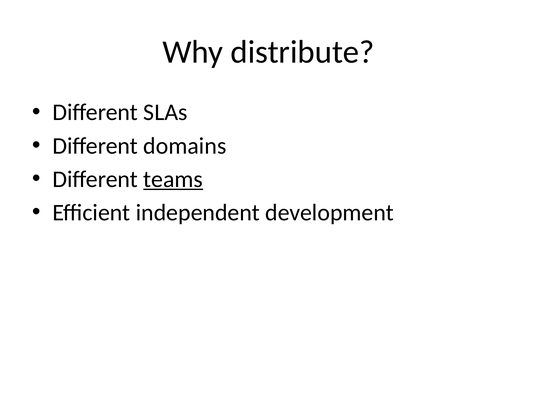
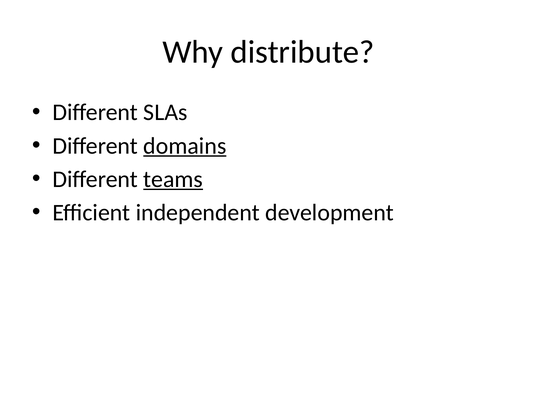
domains underline: none -> present (185, 146)
